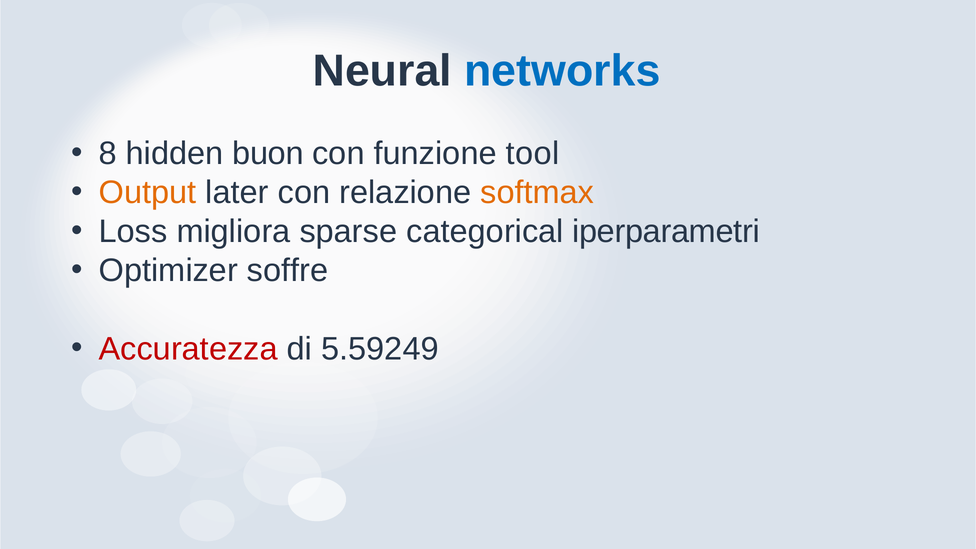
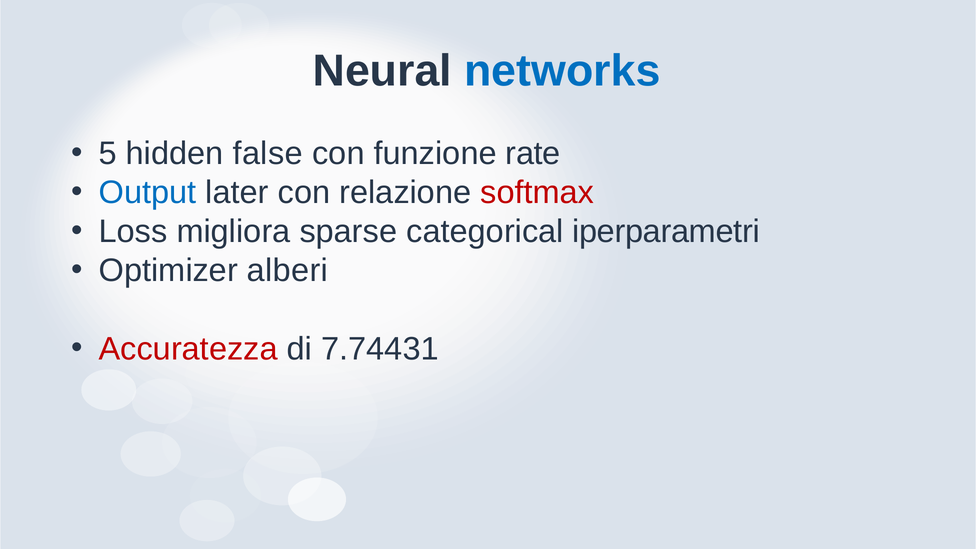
8: 8 -> 5 (108, 154)
buon: buon -> false (268, 154)
tool: tool -> rate (533, 154)
Output colour: orange -> blue (148, 193)
softmax colour: orange -> red (537, 193)
soffre: soffre -> alberi (287, 271)
5.59249: 5.59249 -> 7.74431 (380, 349)
